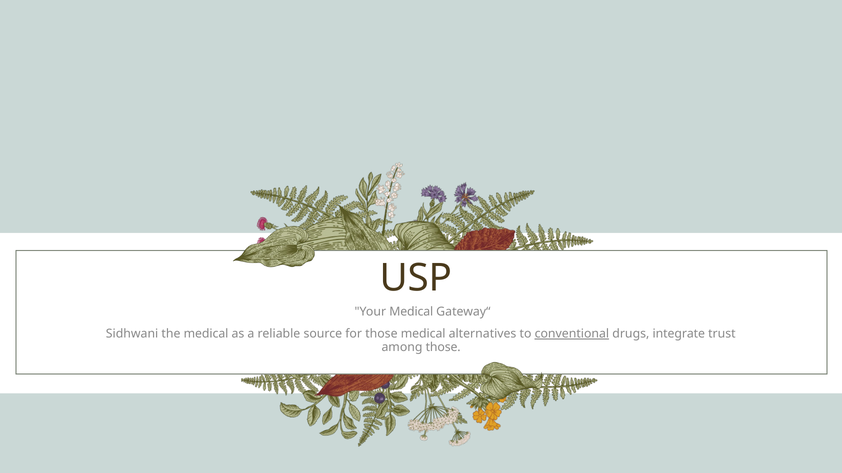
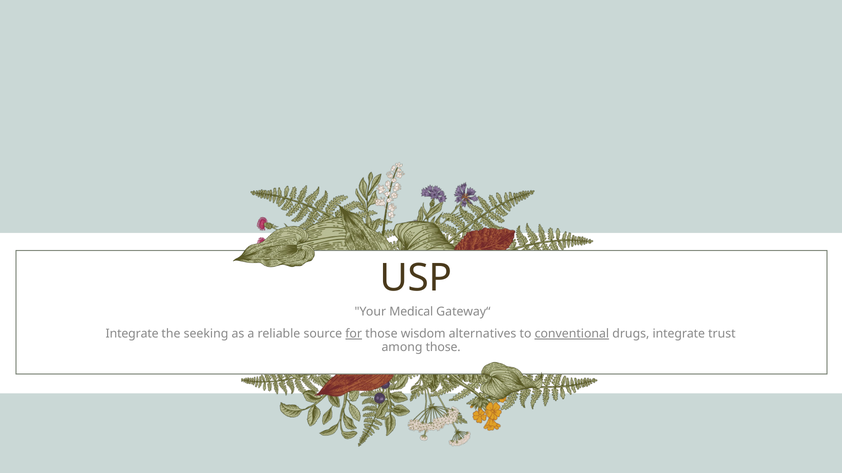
Sidhwani: Sidhwani -> Integrate (132, 334)
the medical: medical -> seeking (206, 334)
for underline: none -> present (354, 334)
those medical: medical -> wisdom (423, 334)
